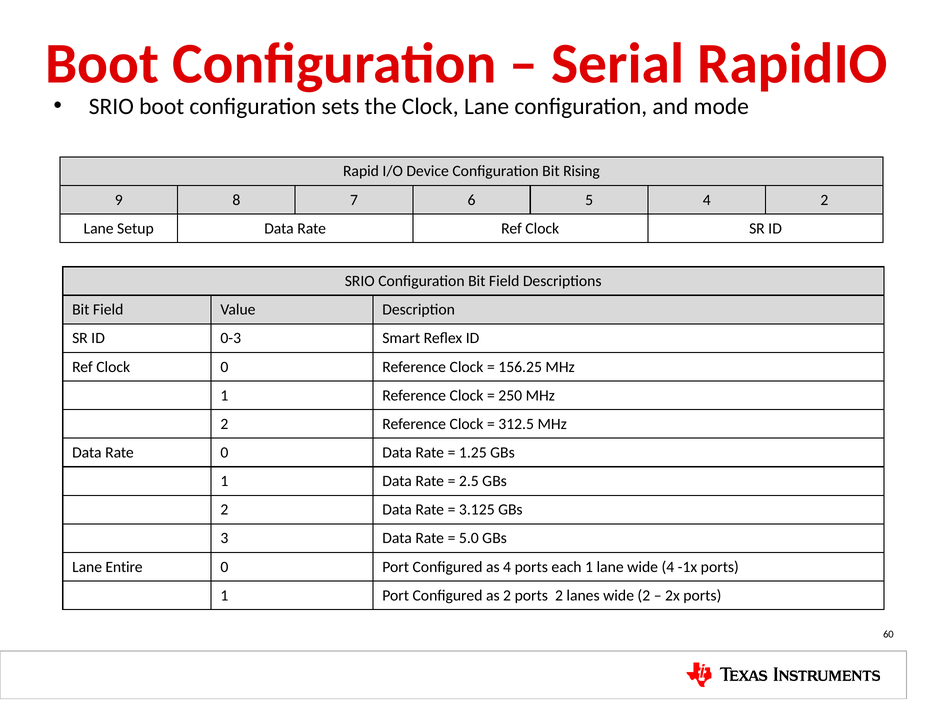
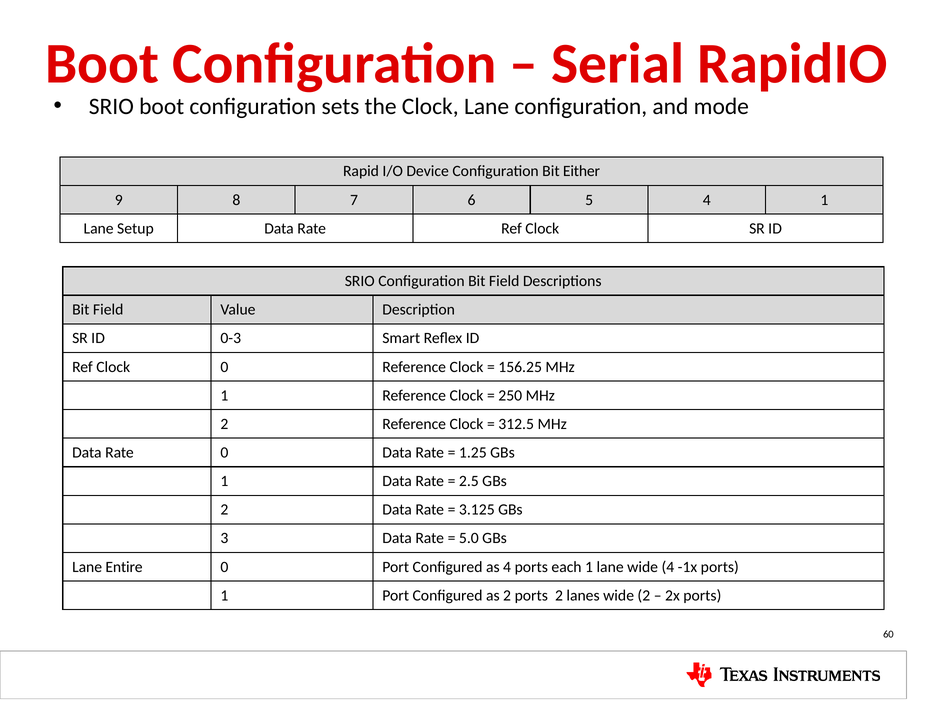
Rising: Rising -> Either (581, 171)
4 2: 2 -> 1 (824, 200)
